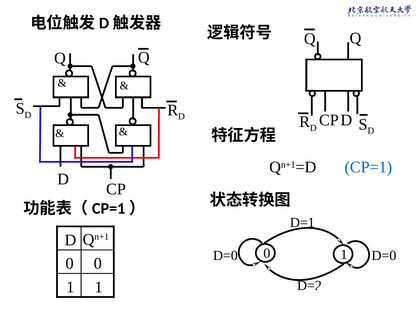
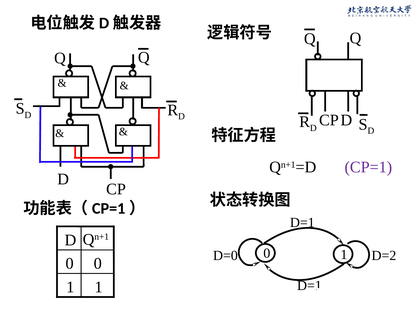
CP=1 colour: blue -> purple (368, 167)
D=0: D=0 -> D=2 (384, 256)
D=2: D=2 -> D=1 (309, 285)
